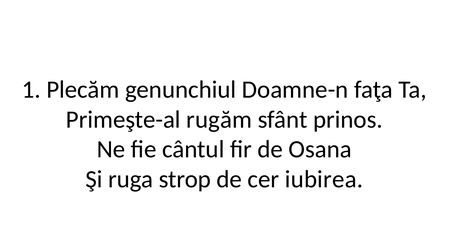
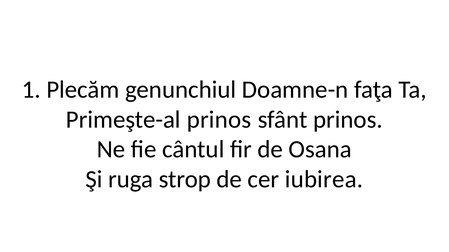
Primeşte-al rugăm: rugăm -> prinos (219, 120)
